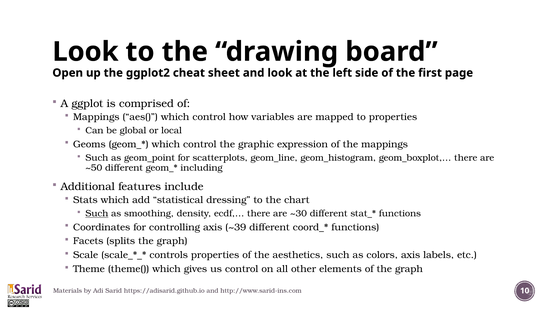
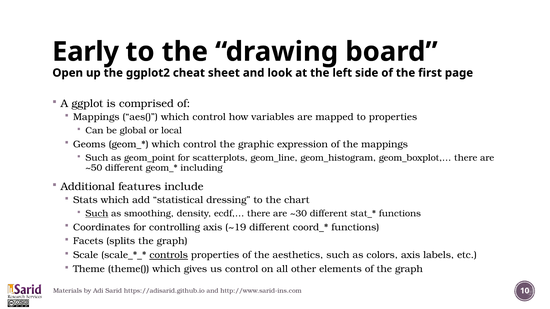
Look: Look -> Early (86, 52)
~39: ~39 -> ~19 (236, 227)
controls underline: none -> present (169, 255)
